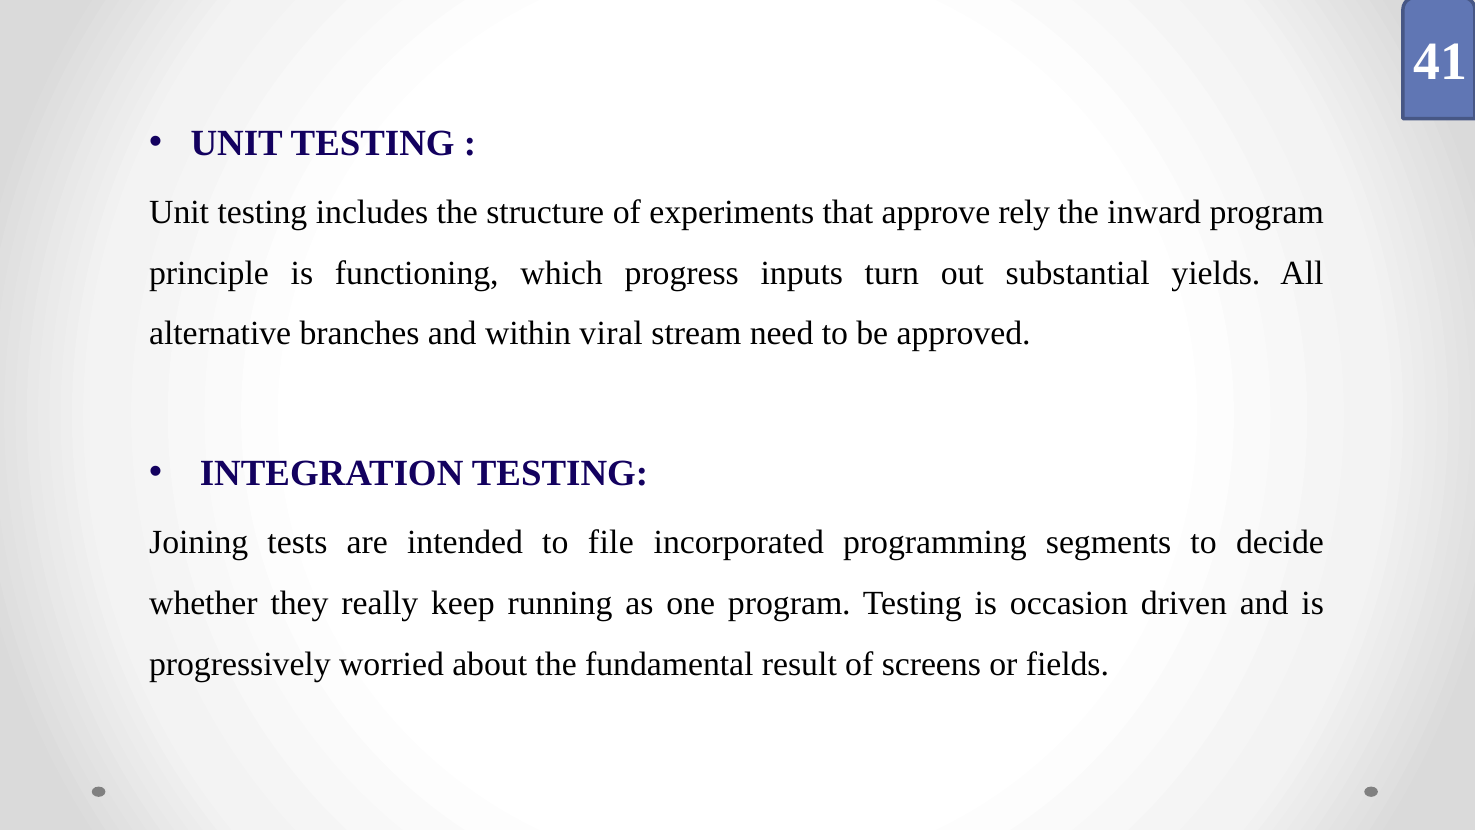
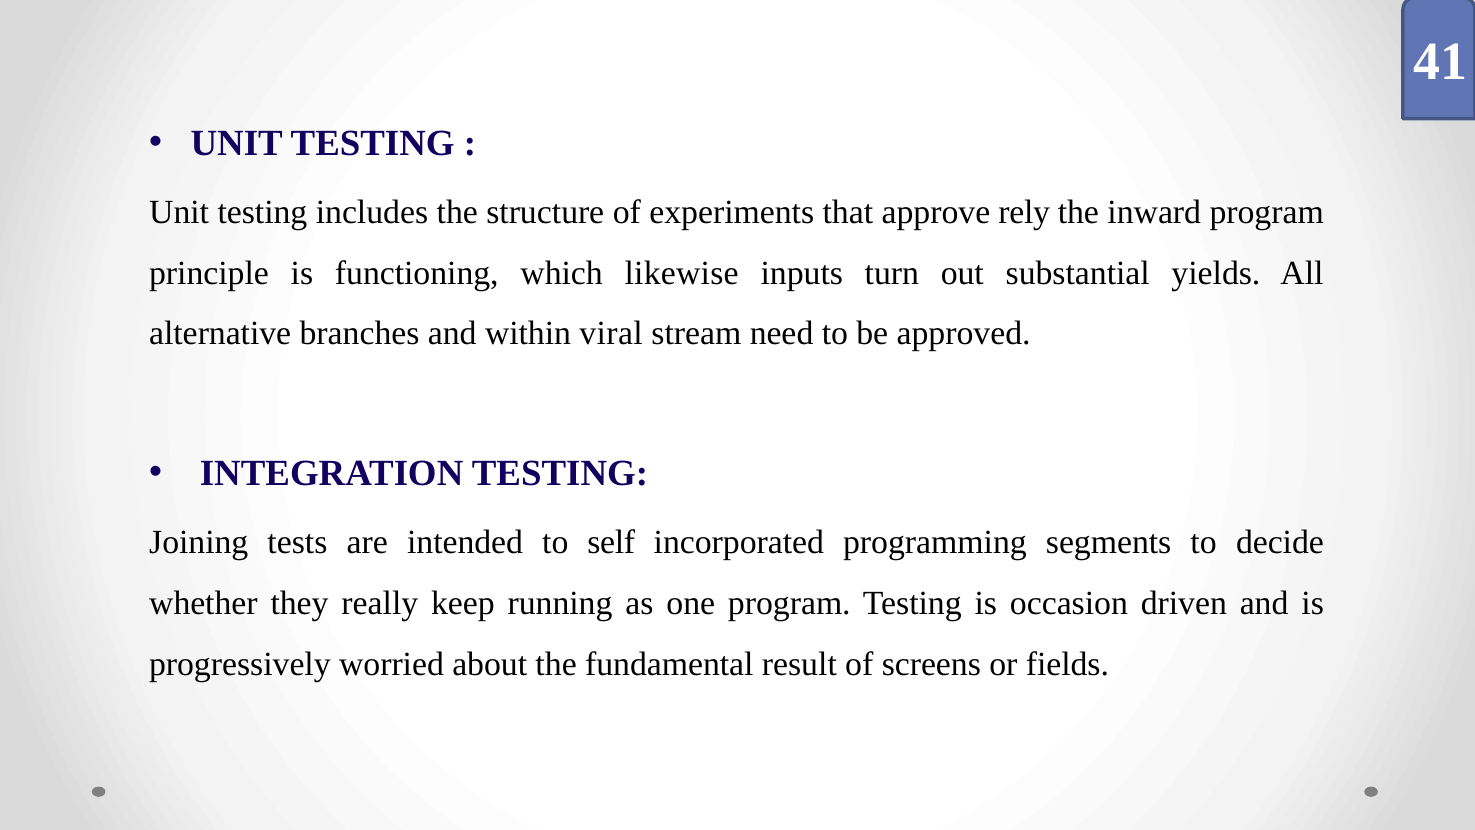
progress: progress -> likewise (682, 273)
file: file -> self (611, 542)
